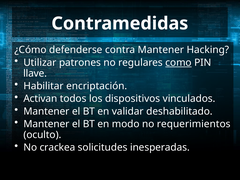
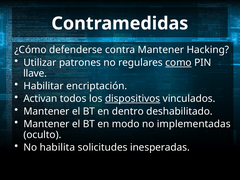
dispositivos underline: none -> present (133, 99)
validar: validar -> dentro (128, 111)
requerimientos: requerimientos -> implementadas (194, 124)
crackea: crackea -> habilita (57, 147)
